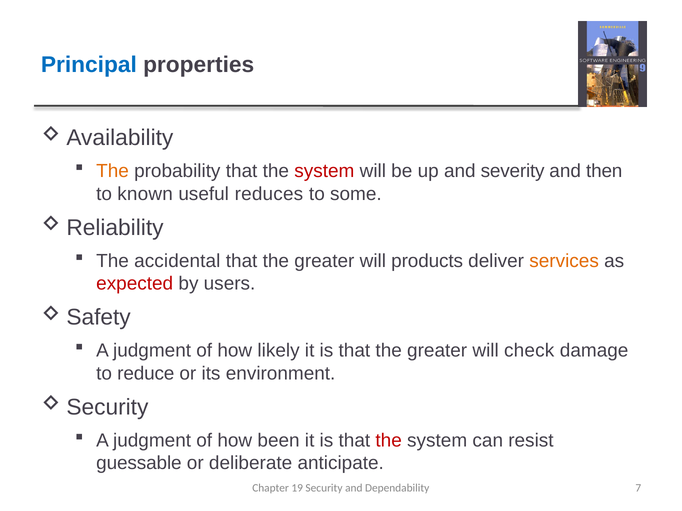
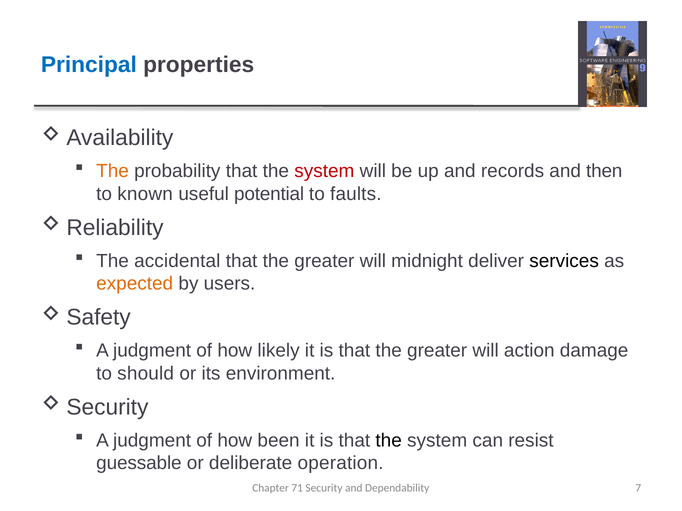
severity: severity -> records (513, 171)
reduces: reduces -> potential (269, 194)
some: some -> faults (356, 194)
products: products -> midnight (427, 261)
services colour: orange -> black (564, 261)
expected colour: red -> orange (135, 284)
check: check -> action (529, 351)
reduce: reduce -> should (146, 374)
the colour: red -> black (389, 441)
anticipate: anticipate -> operation (341, 463)
19: 19 -> 71 (297, 488)
